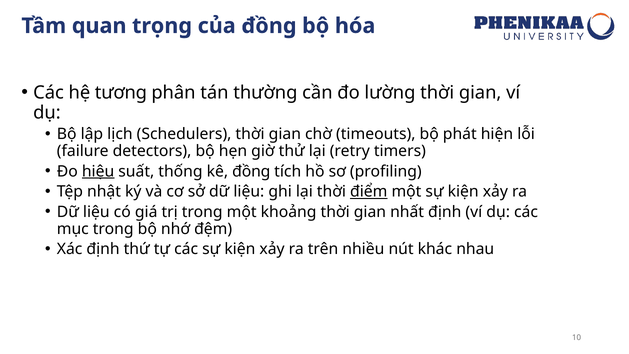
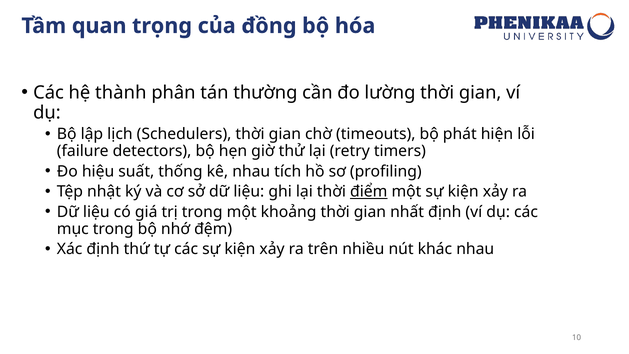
tương: tương -> thành (121, 93)
hiệu underline: present -> none (98, 171)
kê đồng: đồng -> nhau (251, 171)
